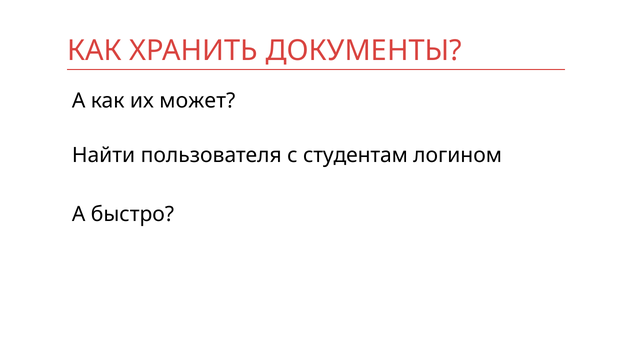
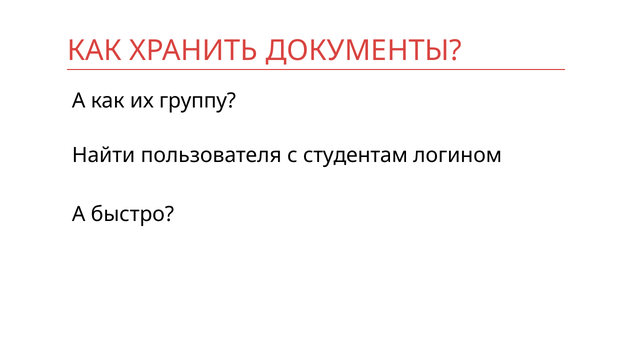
может: может -> группу (198, 101)
